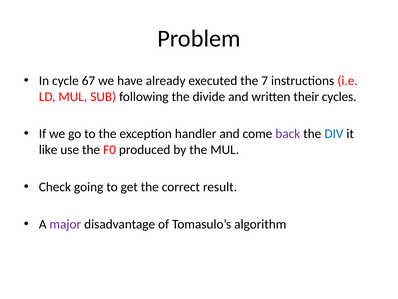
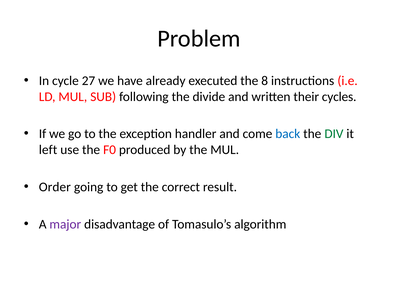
67: 67 -> 27 (88, 81)
7: 7 -> 8 (265, 81)
back colour: purple -> blue (288, 134)
DIV colour: blue -> green (334, 134)
like: like -> left (48, 150)
Check: Check -> Order (55, 187)
